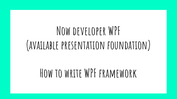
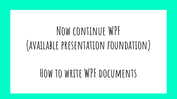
developer: developer -> continue (89, 32)
framework: framework -> documents (118, 74)
